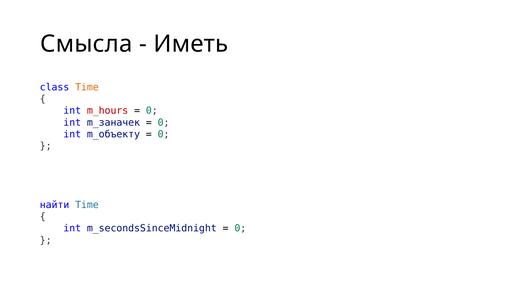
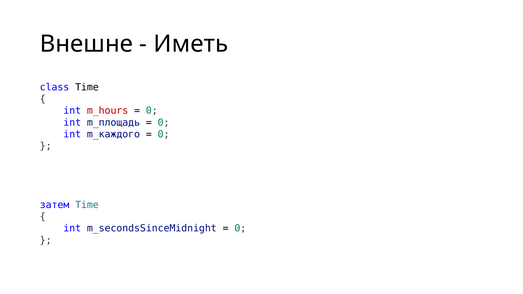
Смысла: Смысла -> Внешне (86, 44)
Time colour: orange -> black (87, 87)
m_заначек: m_заначек -> m_площадь (113, 123)
m_объекту: m_объекту -> m_каждого (113, 134)
найти: найти -> затем (55, 205)
